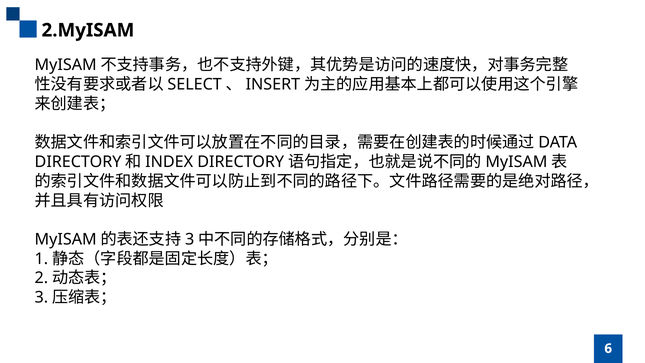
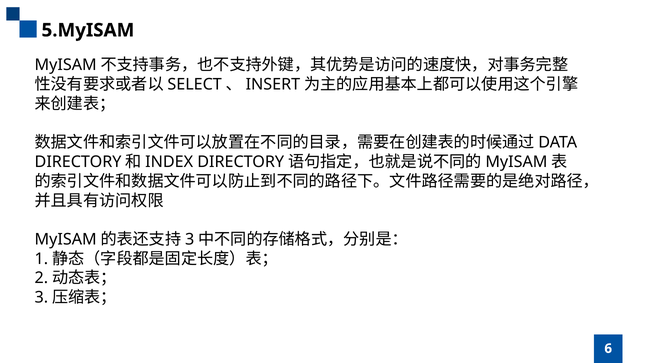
2.MyISAM: 2.MyISAM -> 5.MyISAM (88, 30)
